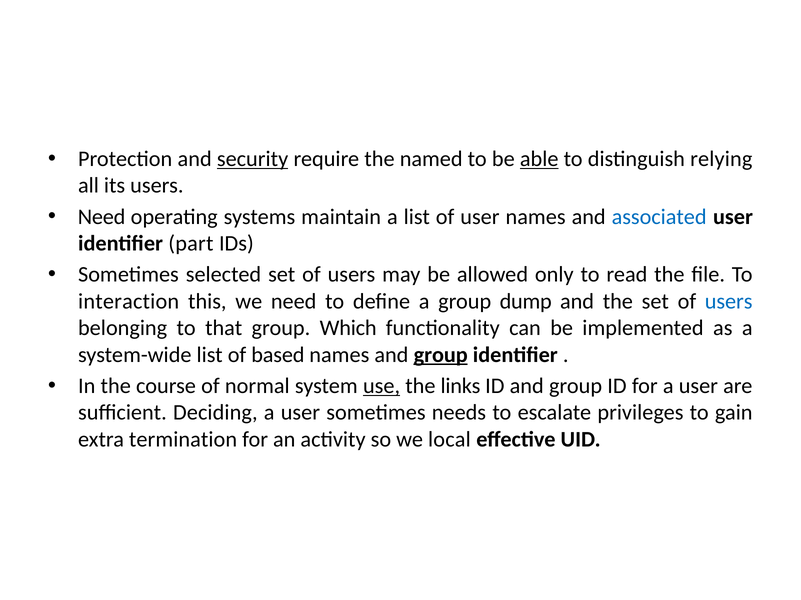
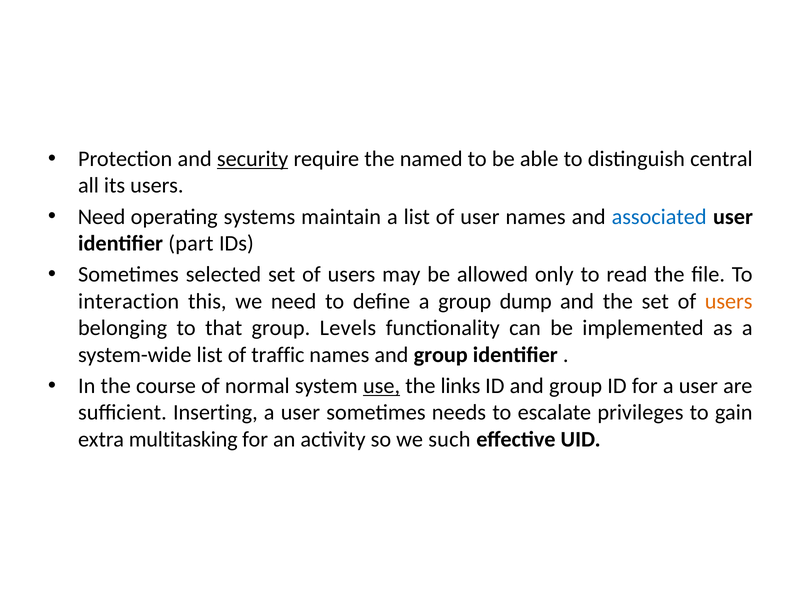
able underline: present -> none (539, 159)
relying: relying -> central (721, 159)
users colour: blue -> orange (729, 302)
Which: Which -> Levels (348, 328)
based: based -> traffic (278, 355)
group underline: present -> none (441, 355)
Deciding: Deciding -> Inserting (215, 413)
termination: termination -> multitasking (183, 440)
local: local -> such (449, 440)
